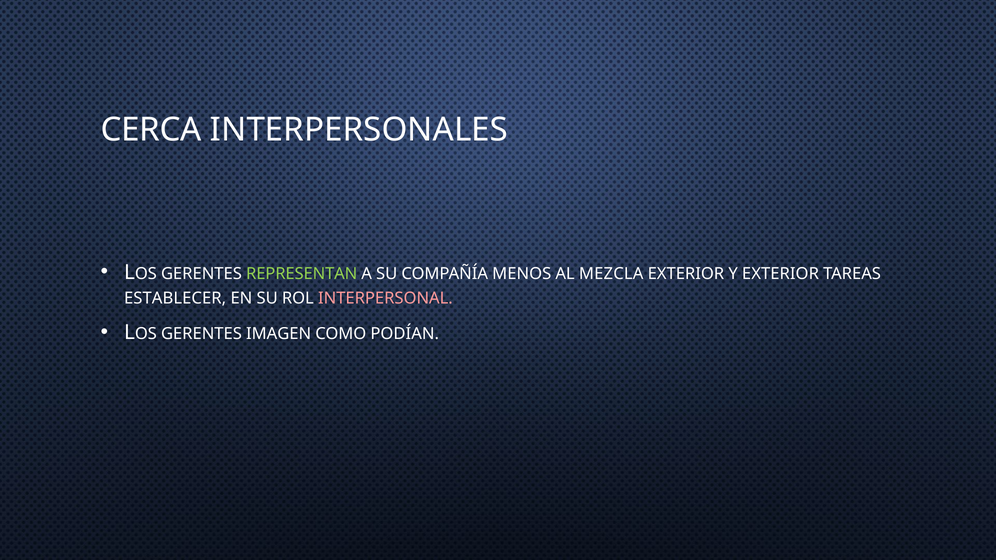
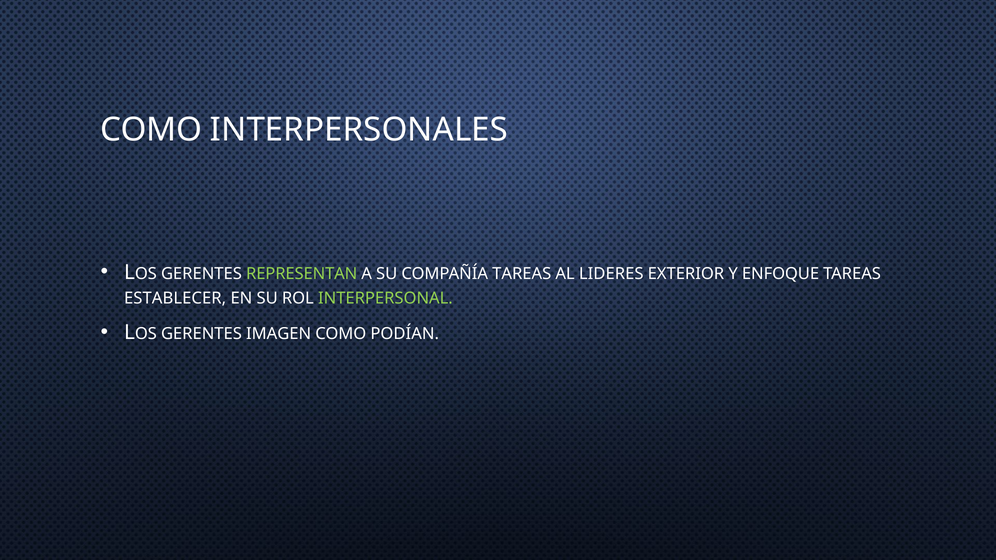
CERCA: CERCA -> COMO (151, 130)
COMPAÑÍA MENOS: MENOS -> TAREAS (522, 274)
MEZCLA: MEZCLA -> LIDERES (611, 274)
Y EXTERIOR: EXTERIOR -> ENFOQUE (781, 274)
INTERPERSONAL colour: pink -> light green (385, 299)
